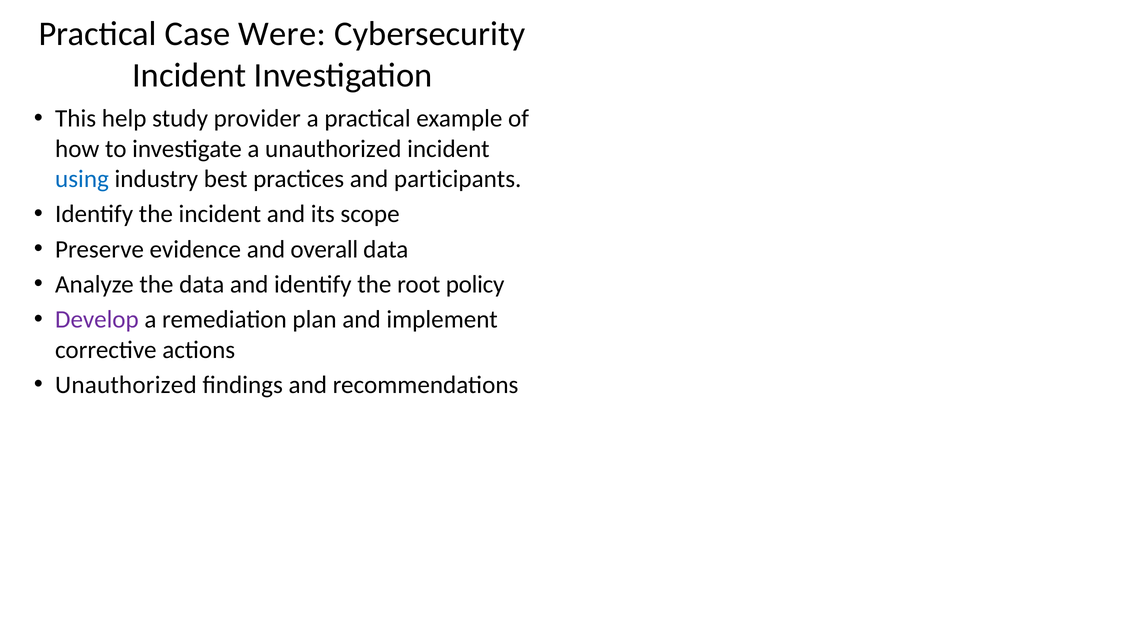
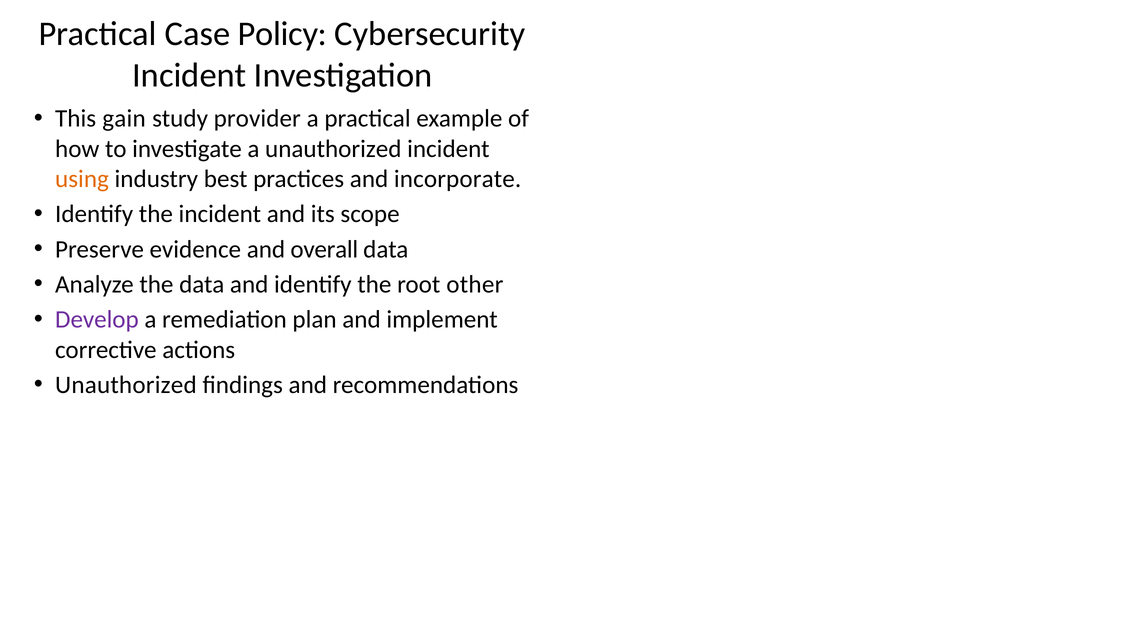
Were: Were -> Policy (282, 34)
help: help -> gain (124, 119)
using colour: blue -> orange (82, 179)
participants: participants -> incorporate (458, 179)
policy: policy -> other (475, 284)
